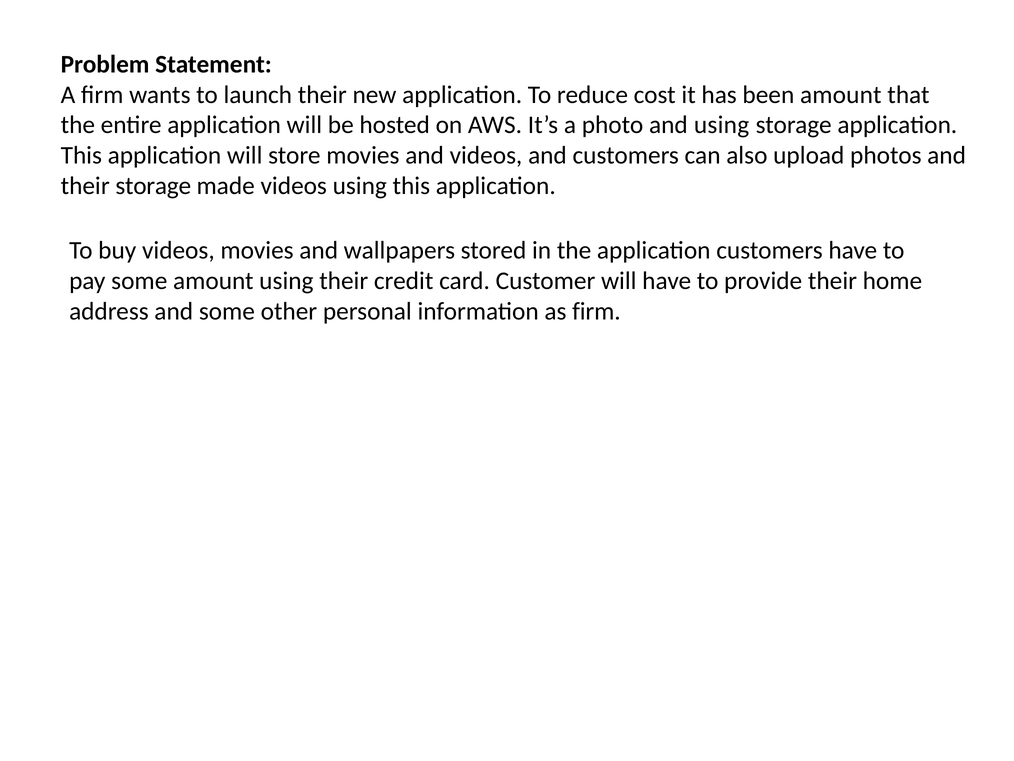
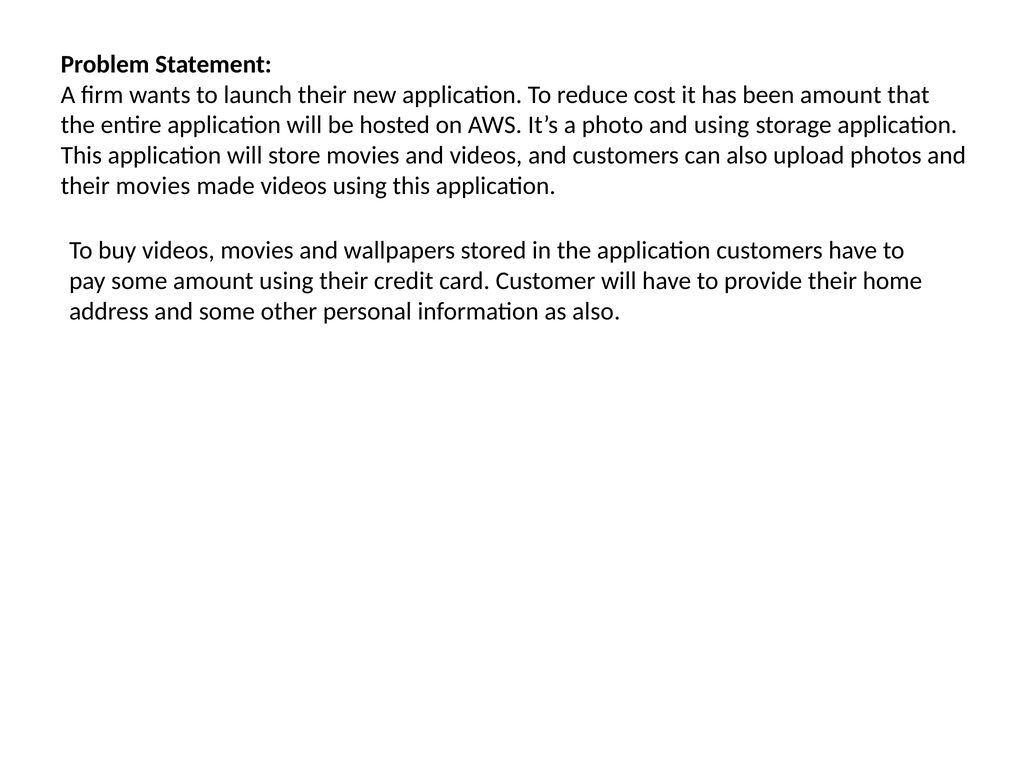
their storage: storage -> movies (153, 186)
as firm: firm -> also (596, 311)
